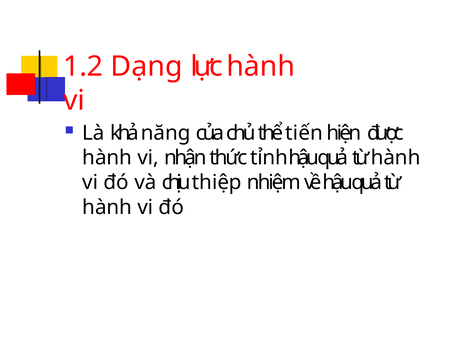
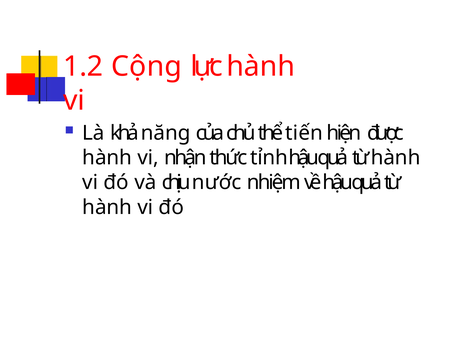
Dạng: Dạng -> Cộng (147, 67)
thiệp: thiệp -> nước (217, 183)
